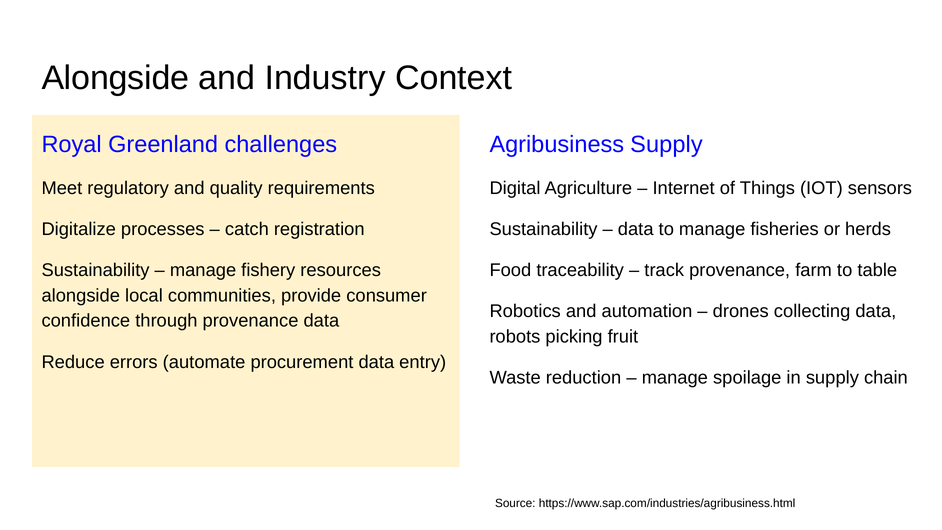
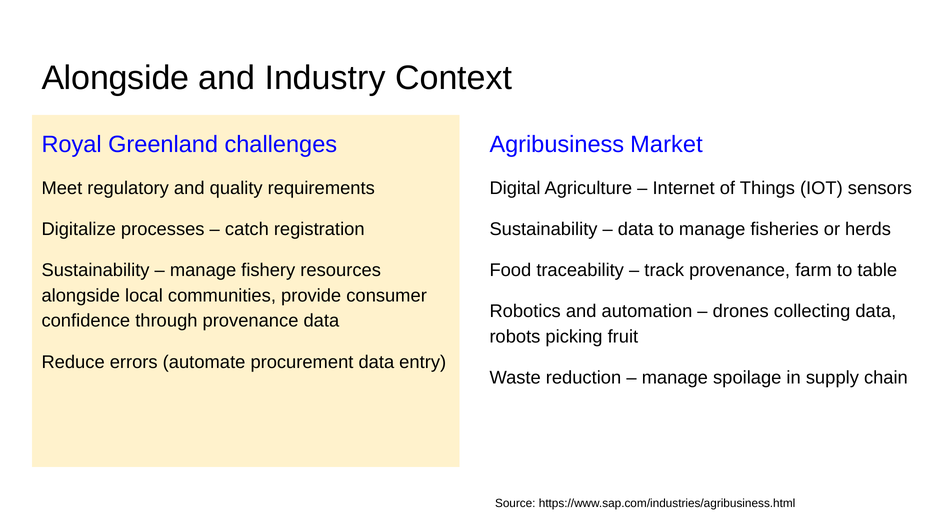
Agribusiness Supply: Supply -> Market (666, 144)
